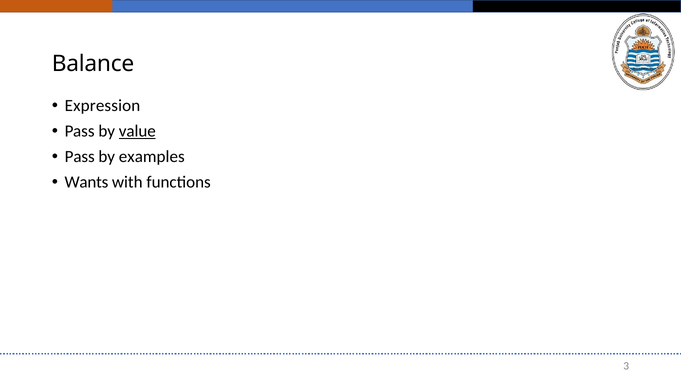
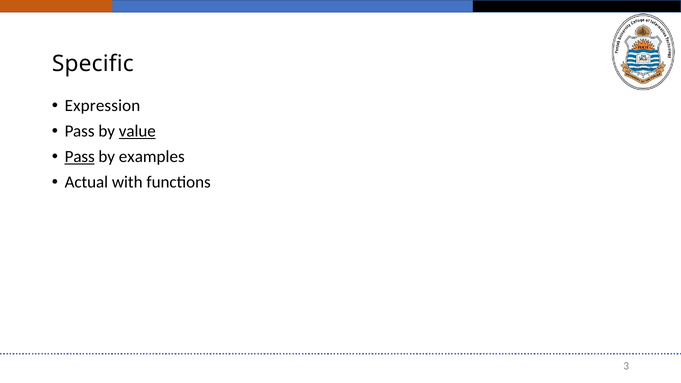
Balance: Balance -> Specific (93, 64)
Pass underline: none -> present (80, 157)
Wants: Wants -> Actual (86, 182)
